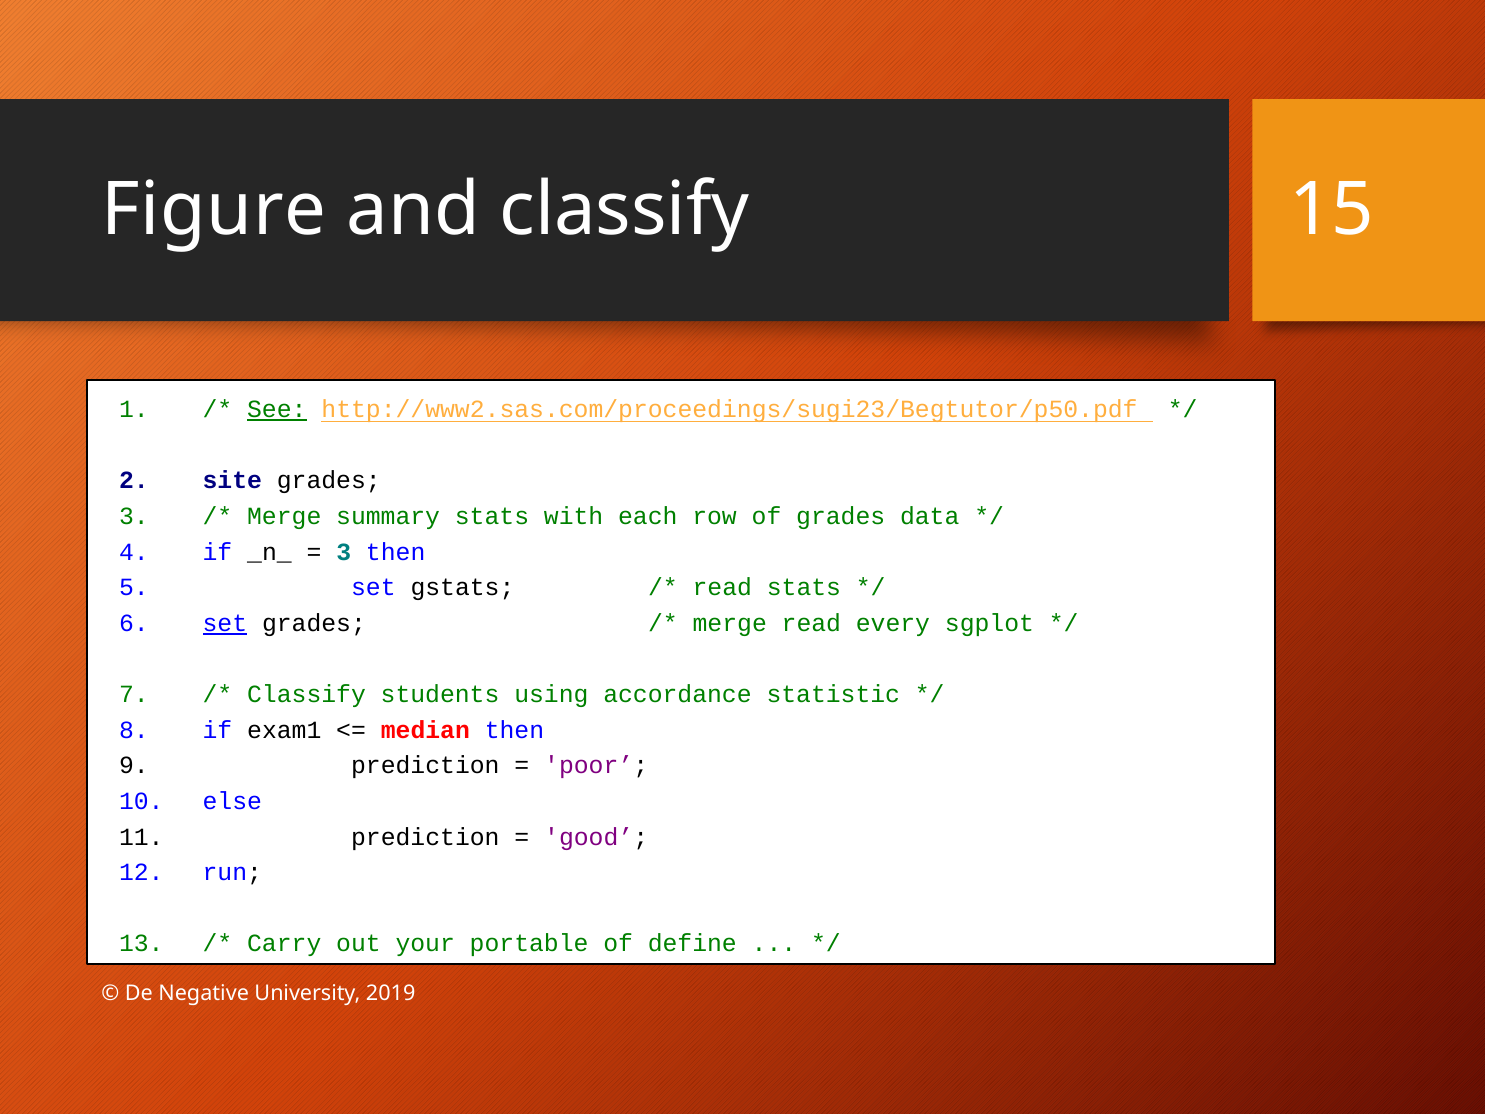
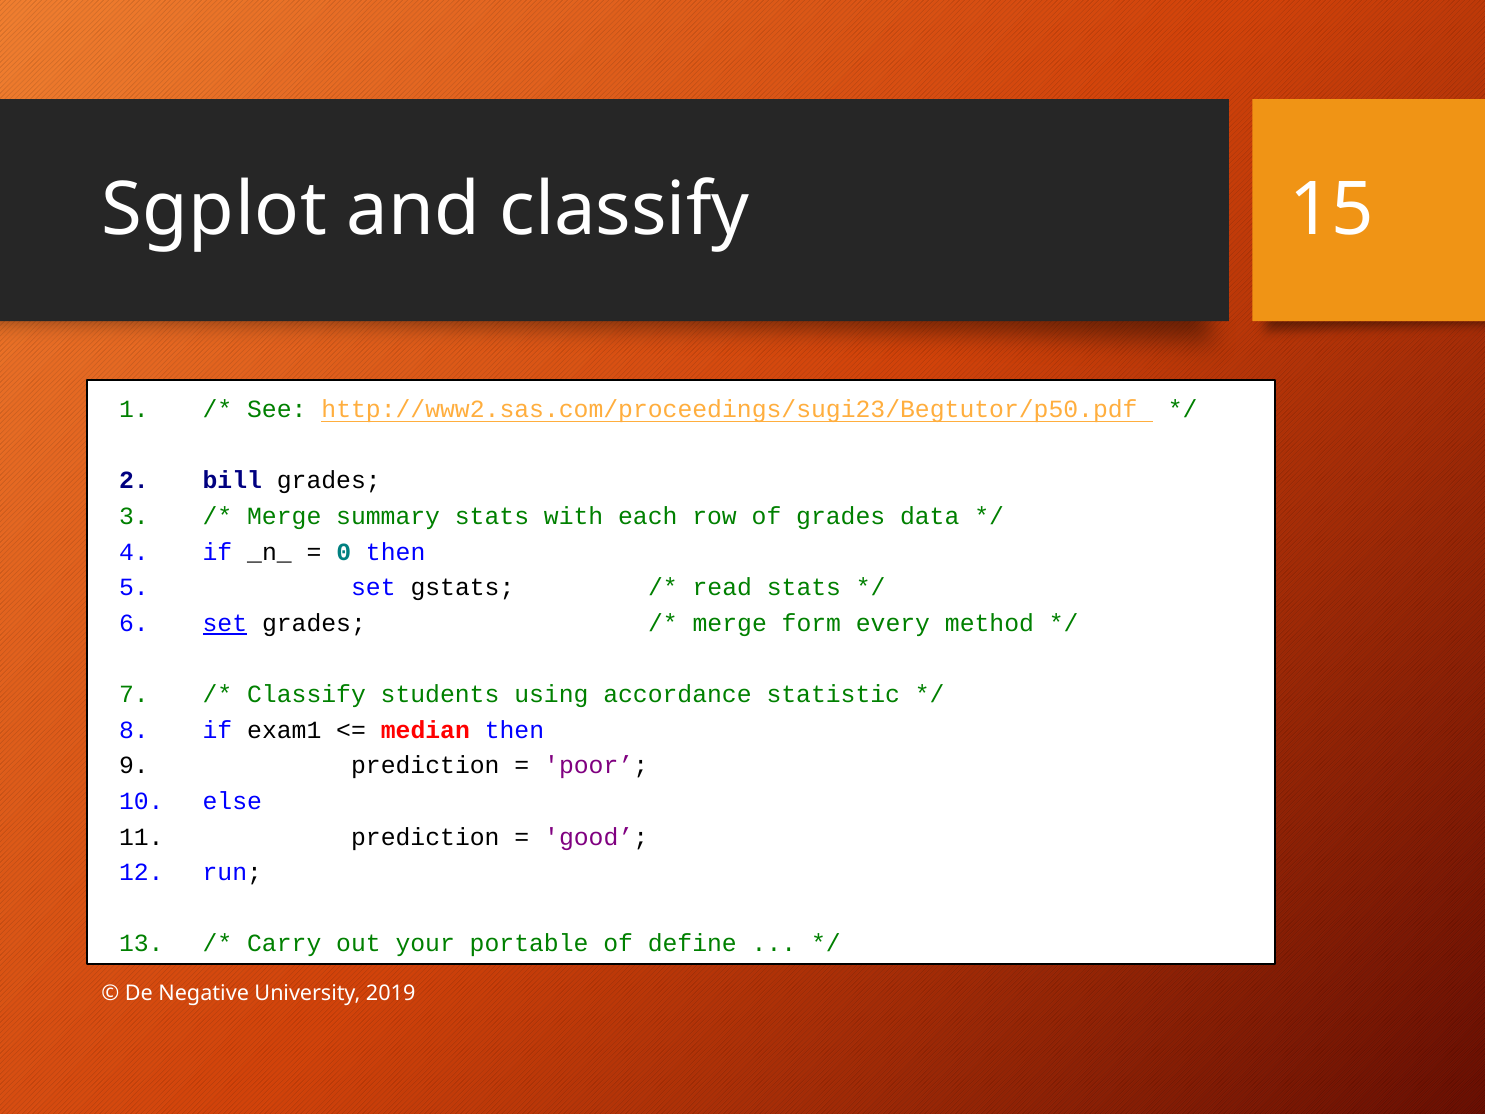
Figure: Figure -> Sgplot (214, 210)
See underline: present -> none (277, 409)
site: site -> bill (232, 481)
3: 3 -> 0 (344, 552)
merge read: read -> form (811, 623)
sgplot: sgplot -> method (989, 623)
